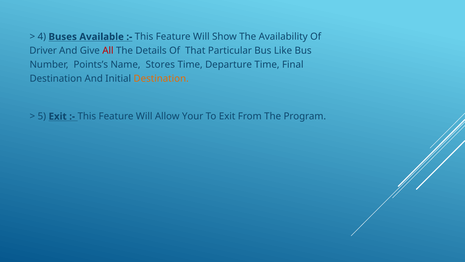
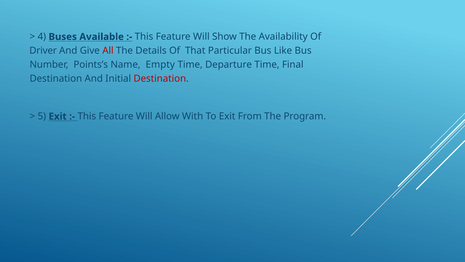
Stores: Stores -> Empty (160, 65)
Destination colour: orange -> red (161, 79)
Your: Your -> With (193, 116)
